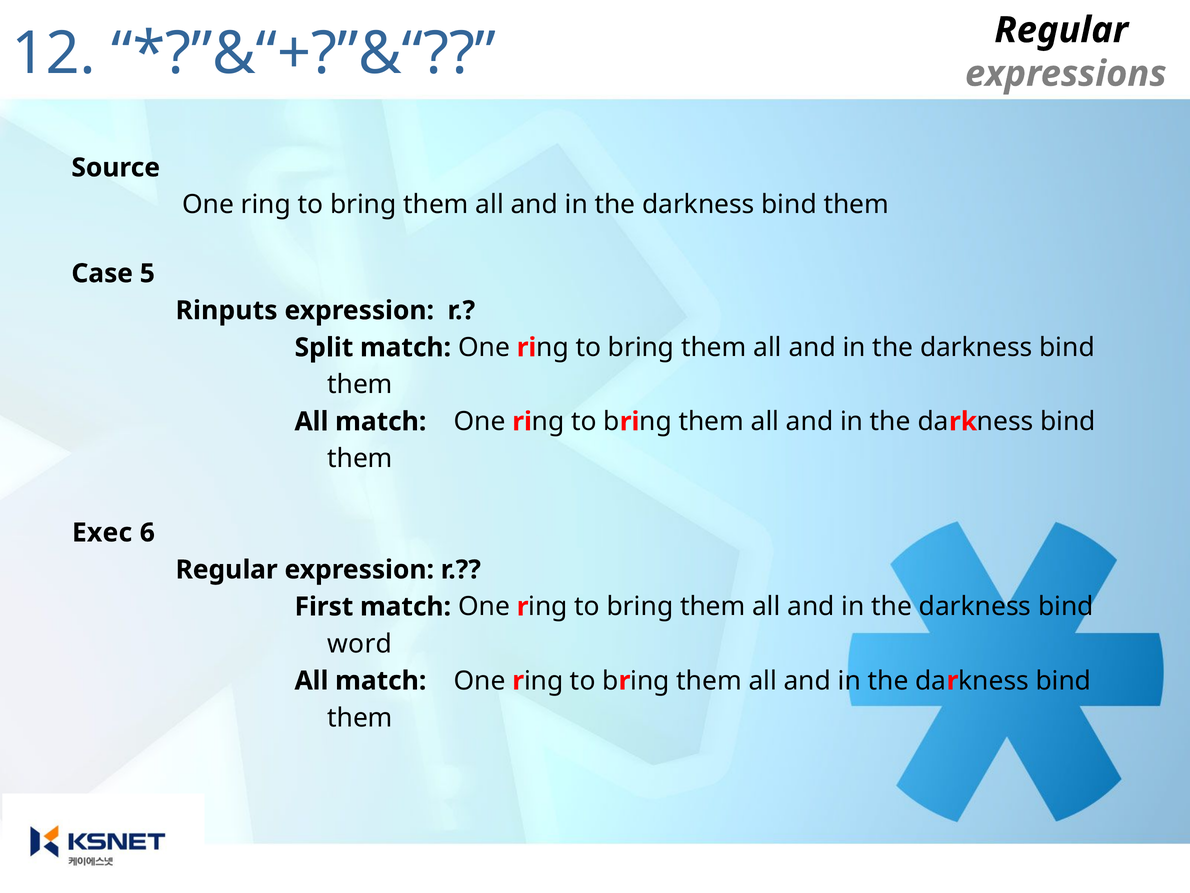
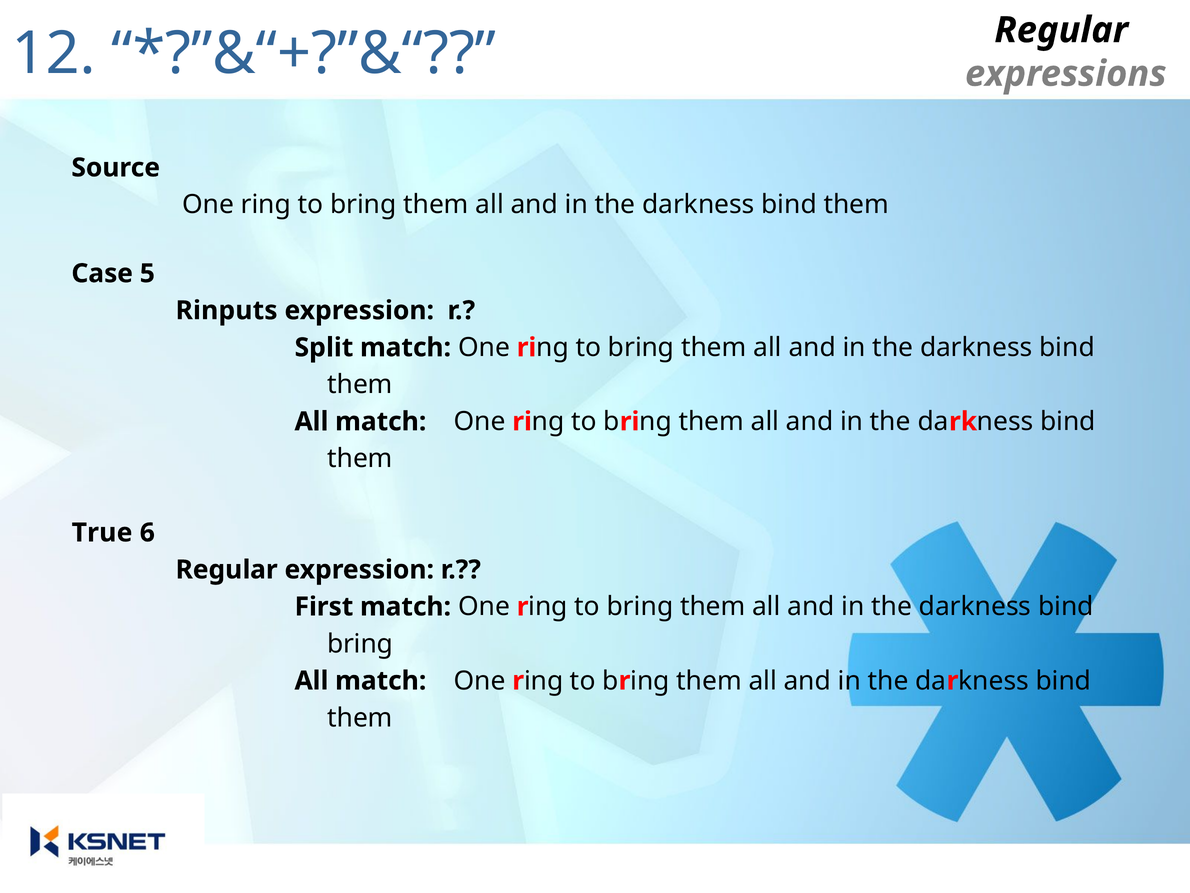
Exec: Exec -> True (102, 532)
word: word -> bring (360, 643)
